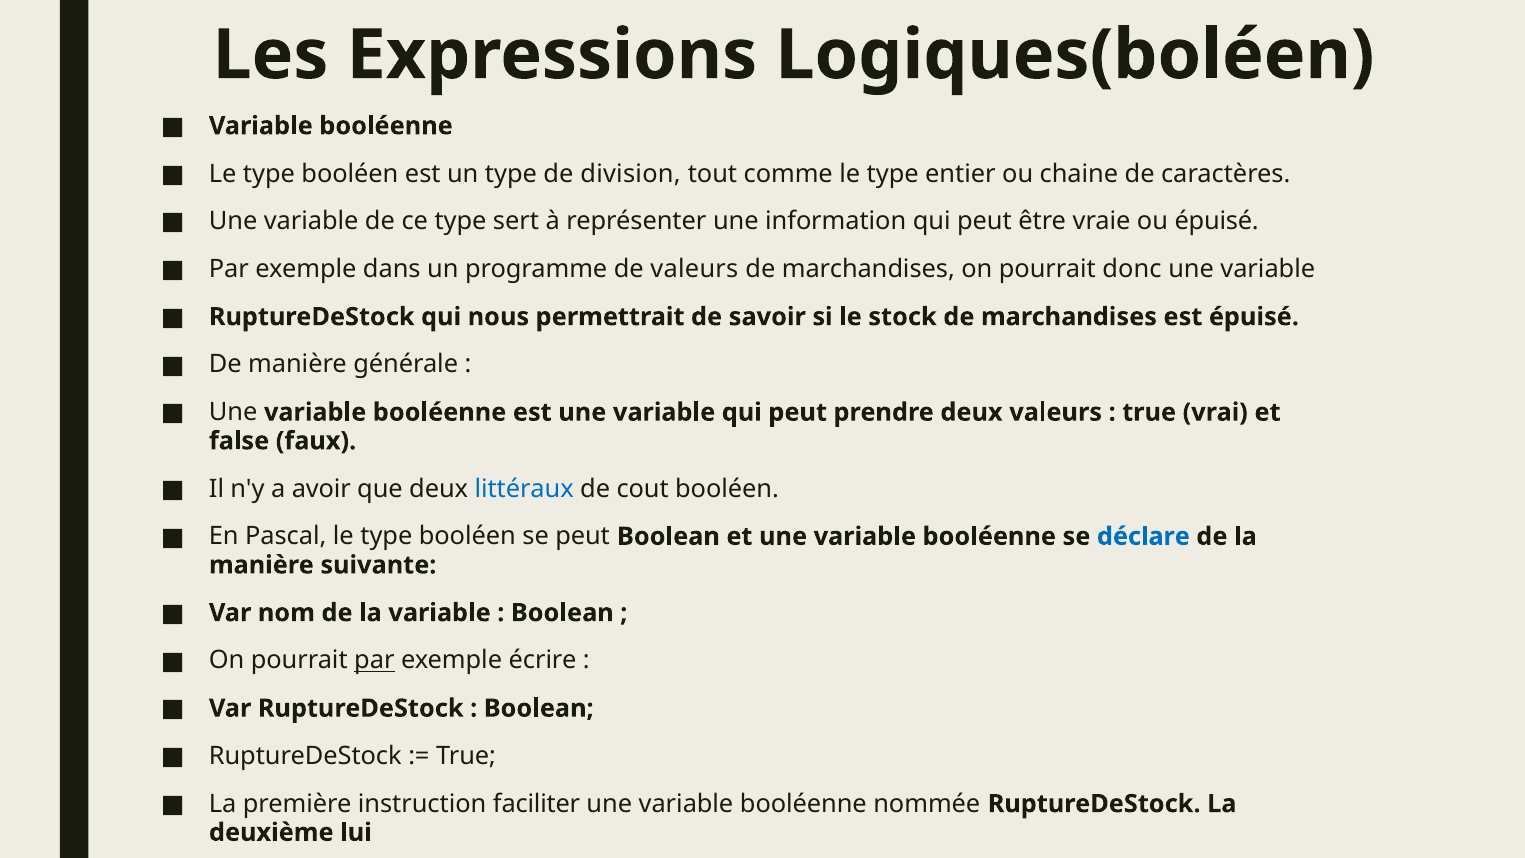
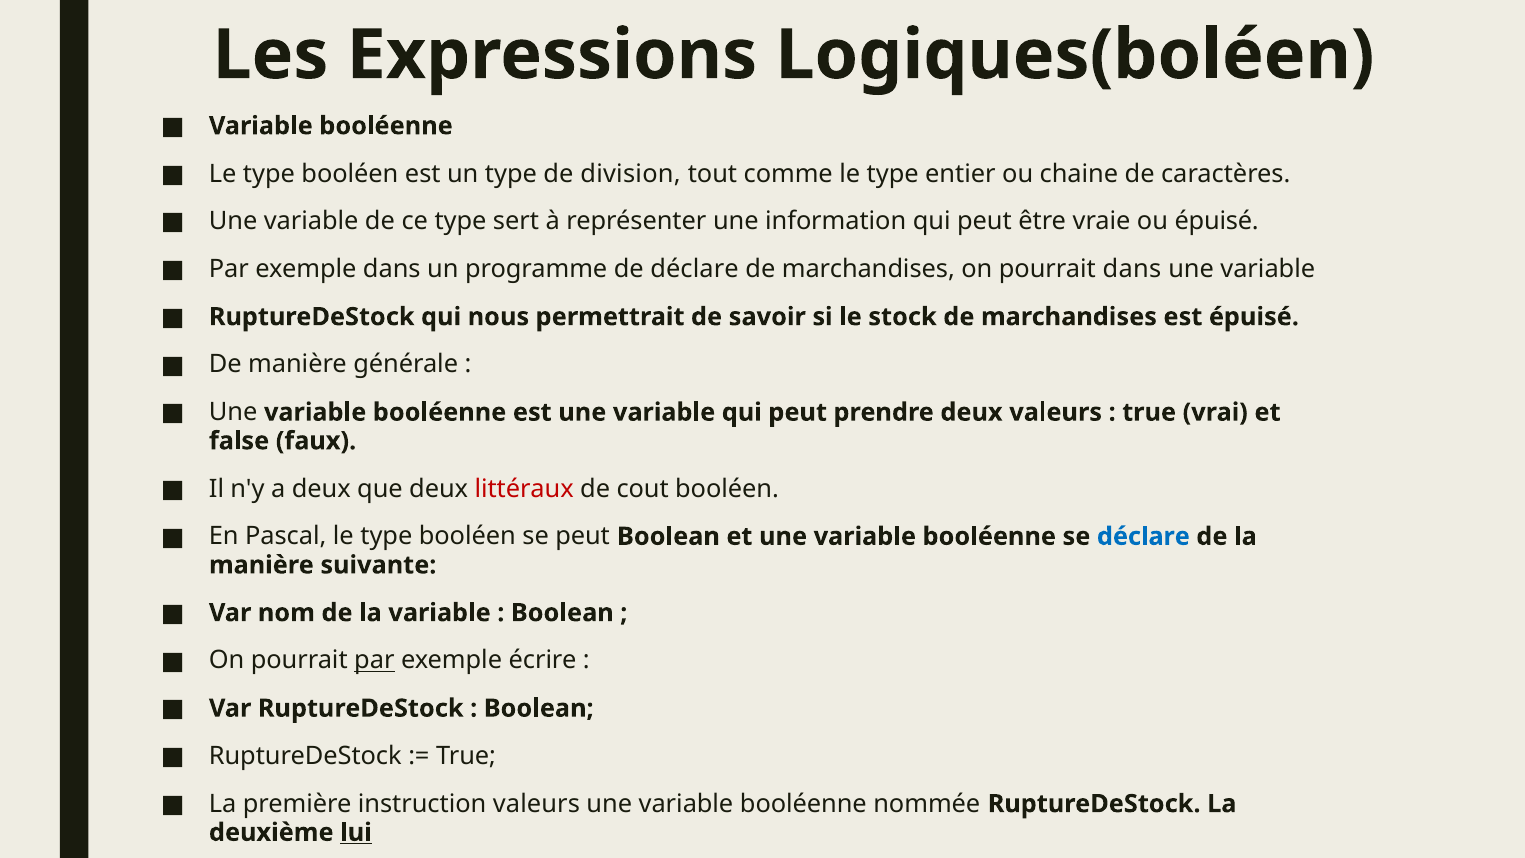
de valeurs: valeurs -> déclare (695, 269)
pourrait donc: donc -> dans (1132, 269)
a avoir: avoir -> deux (321, 489)
littéraux colour: blue -> red (524, 489)
instruction faciliter: faciliter -> valeurs (536, 804)
lui underline: none -> present (356, 832)
